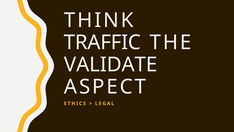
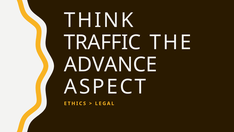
VALIDATE: VALIDATE -> ADVANCE (111, 64)
